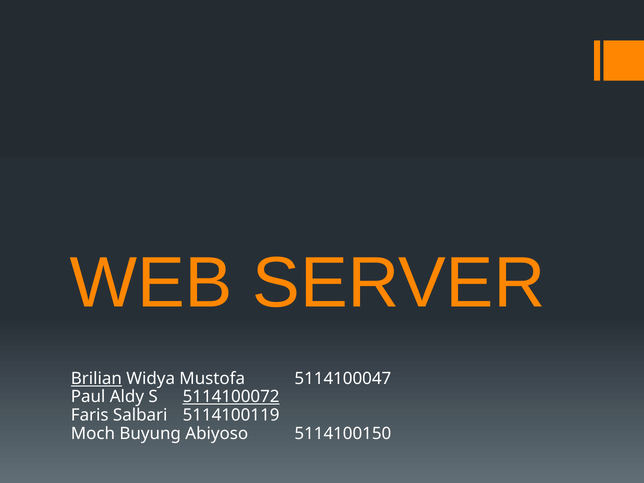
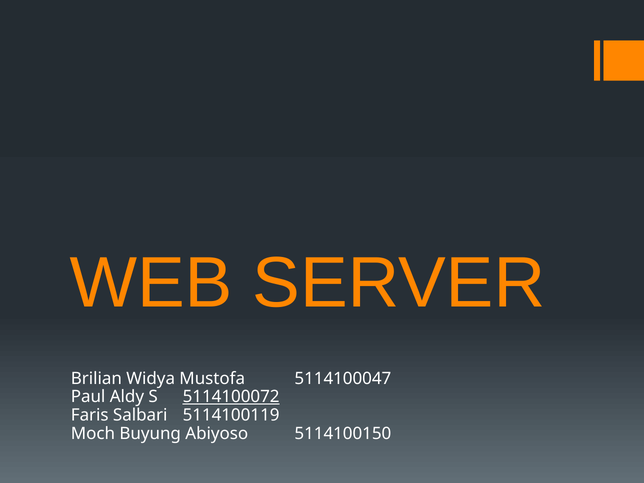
Brilian underline: present -> none (96, 378)
